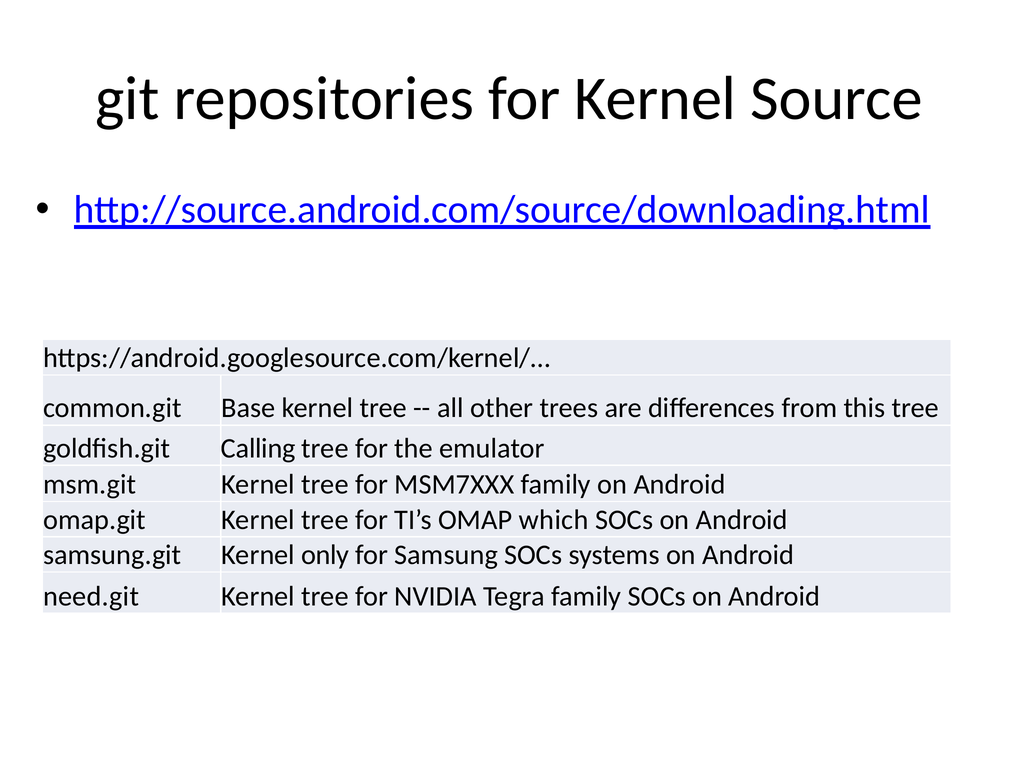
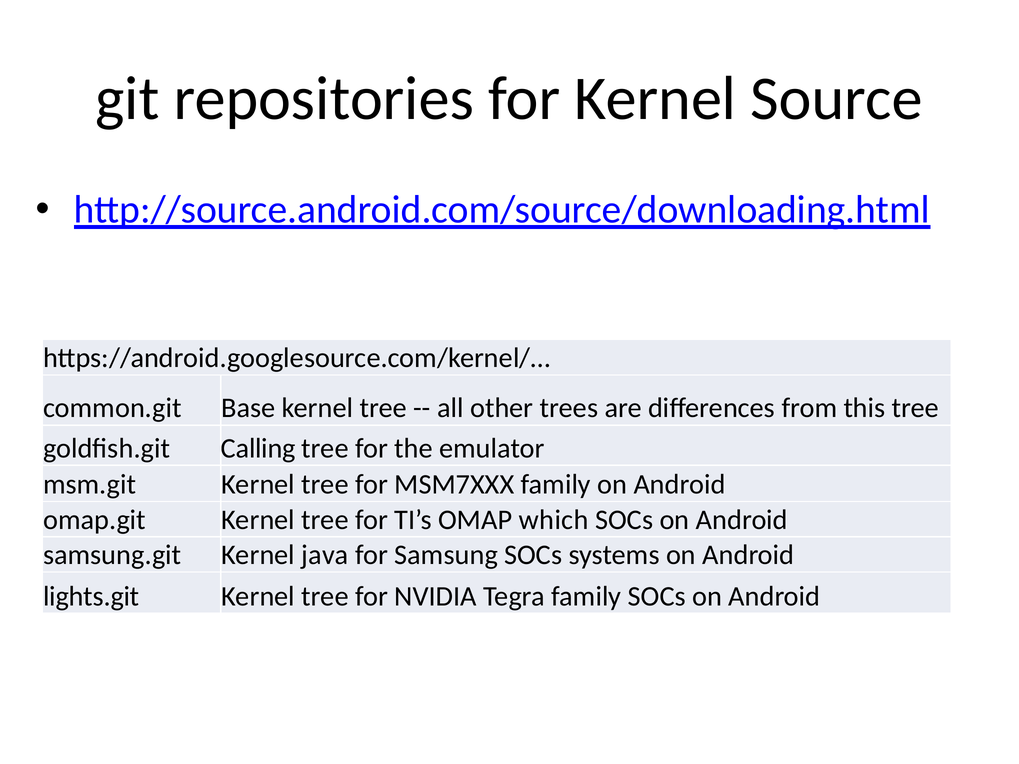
only: only -> java (325, 555)
need.git: need.git -> lights.git (91, 596)
